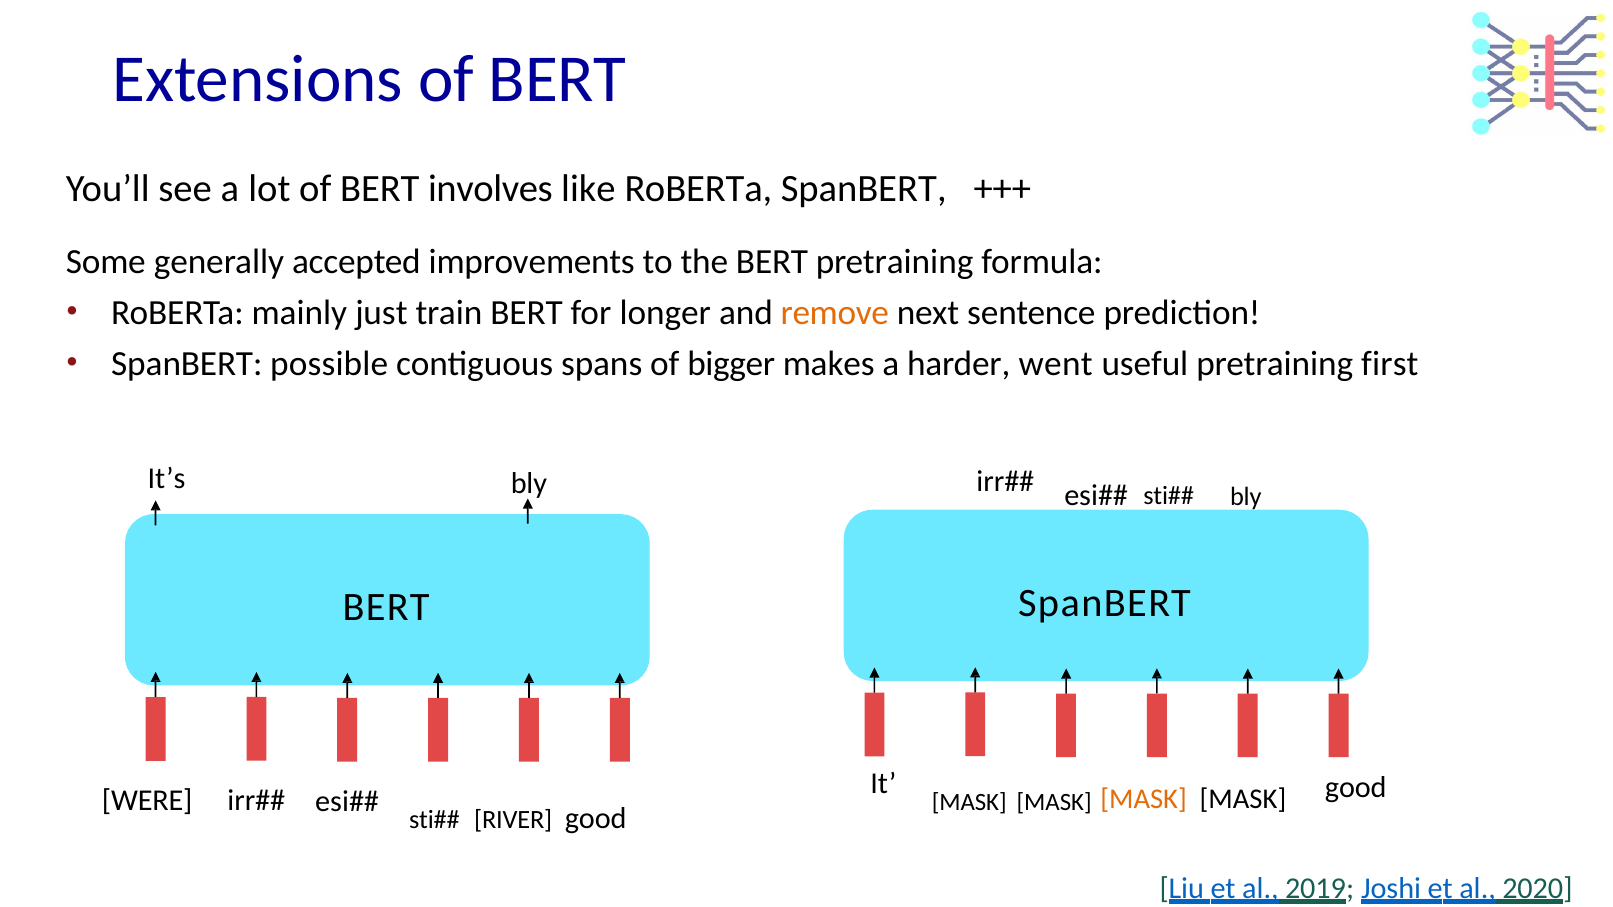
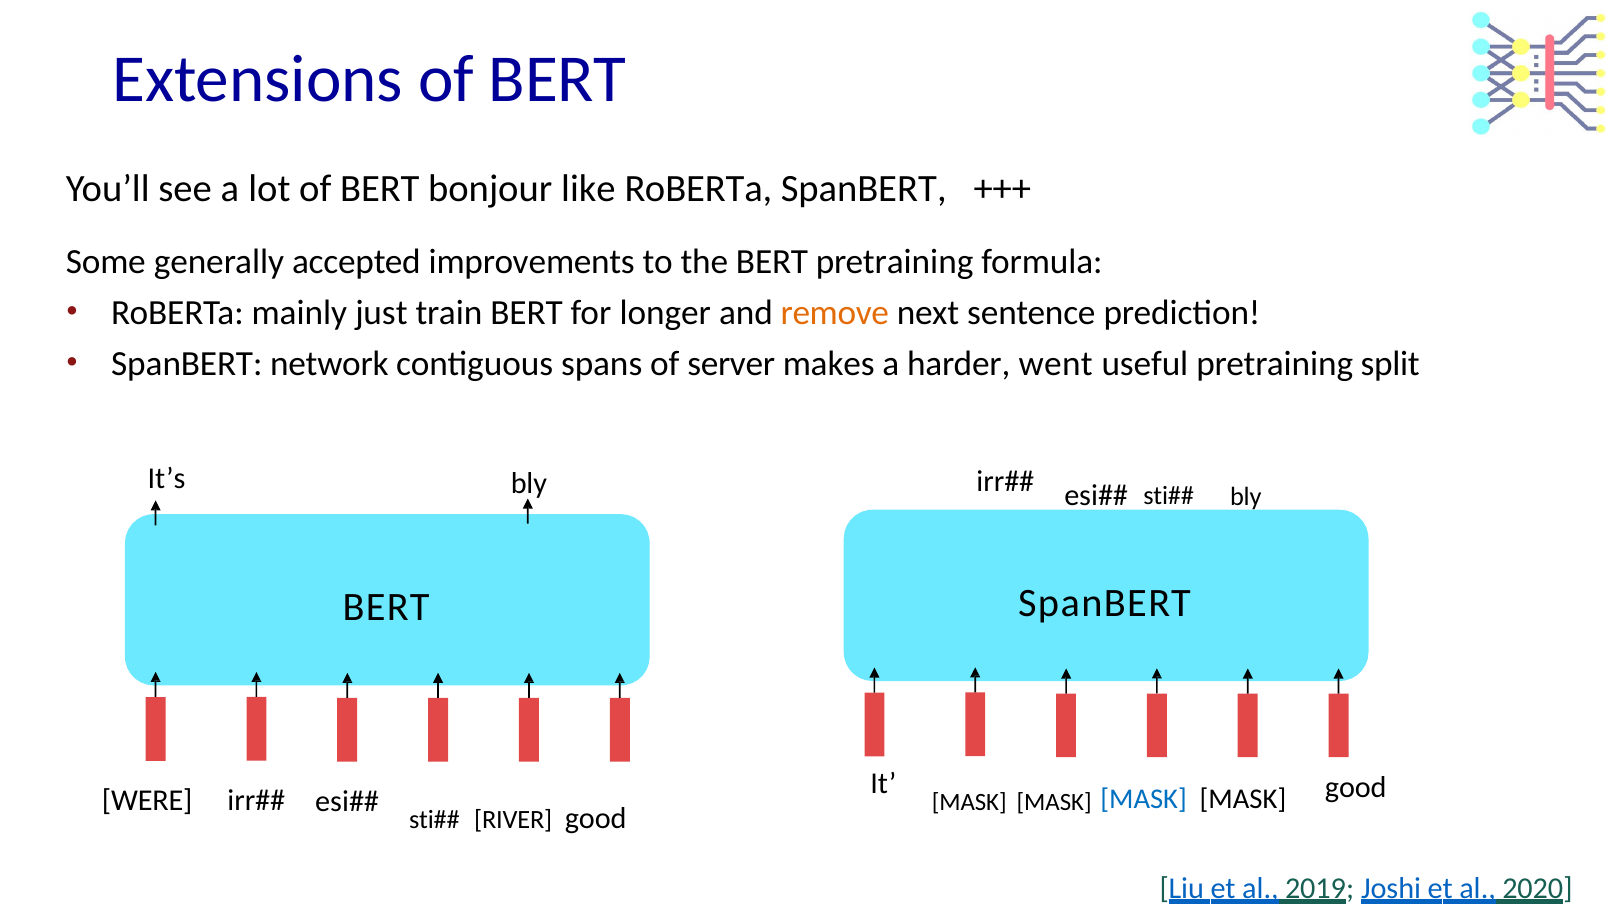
involves: involves -> bonjour (490, 189)
possible: possible -> network (329, 364)
bigger: bigger -> server (731, 364)
first: first -> split (1390, 364)
MASK colour: orange -> blue (1144, 800)
